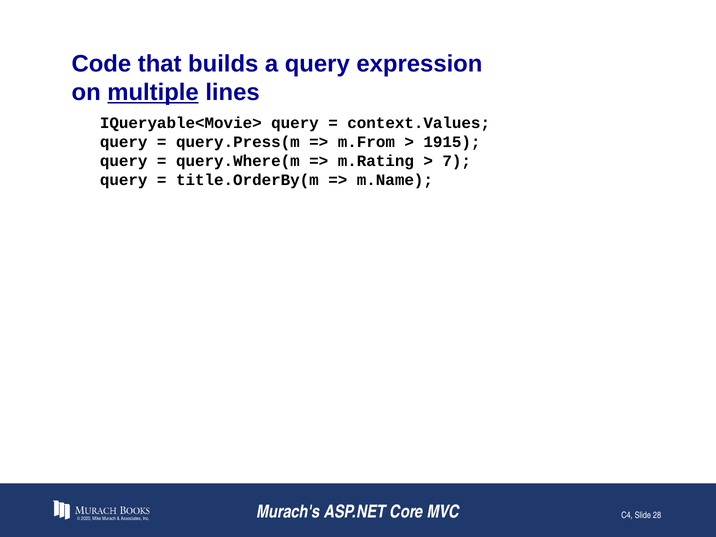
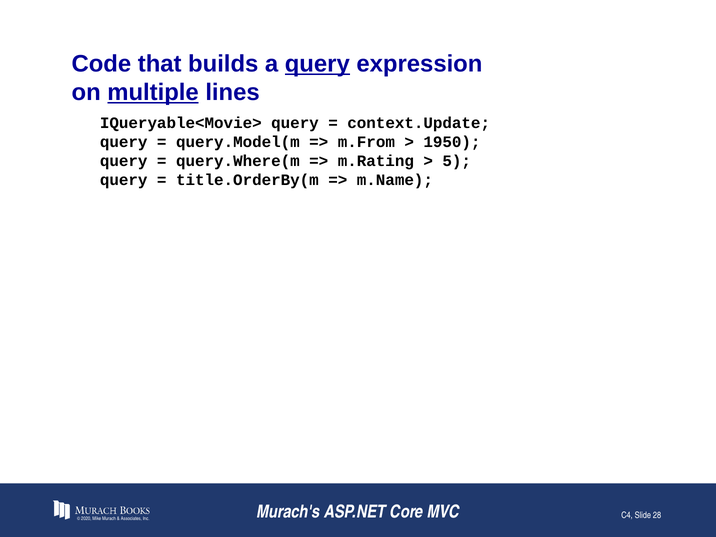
query underline: none -> present (317, 64)
context.Values: context.Values -> context.Update (419, 123)
query.Press(m: query.Press(m -> query.Model(m (238, 142)
1915: 1915 -> 1950 (452, 142)
7: 7 -> 5 (457, 161)
